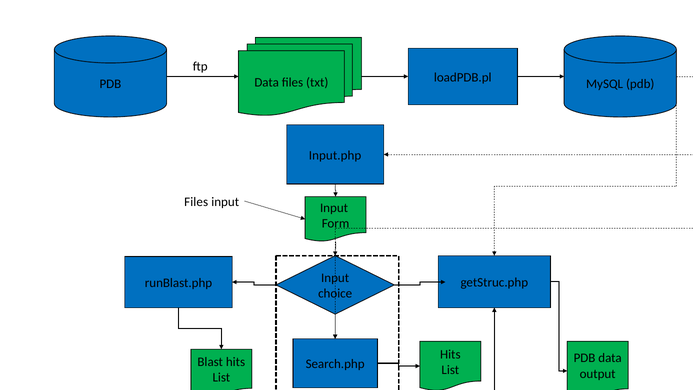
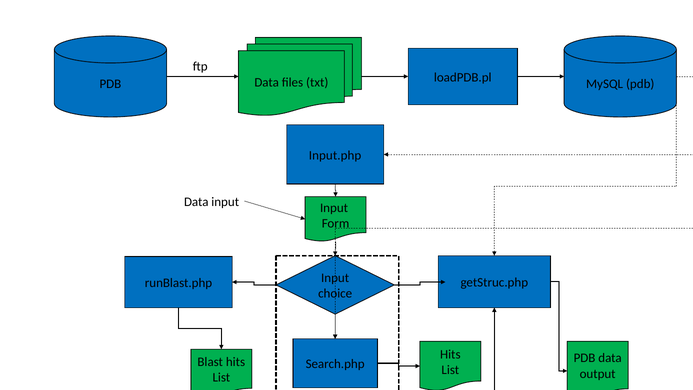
Files: Files -> Data (196, 202)
